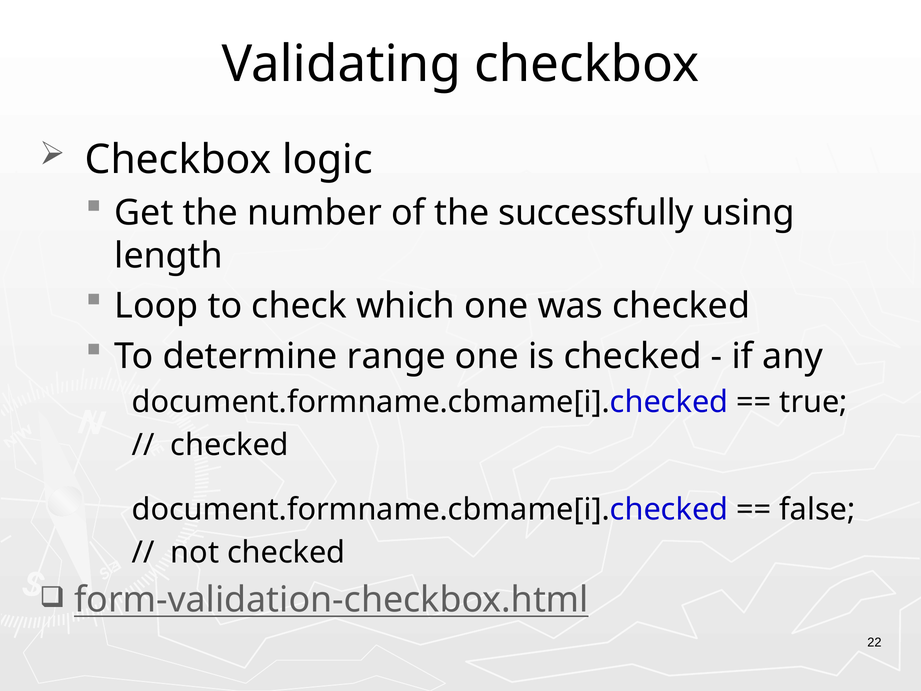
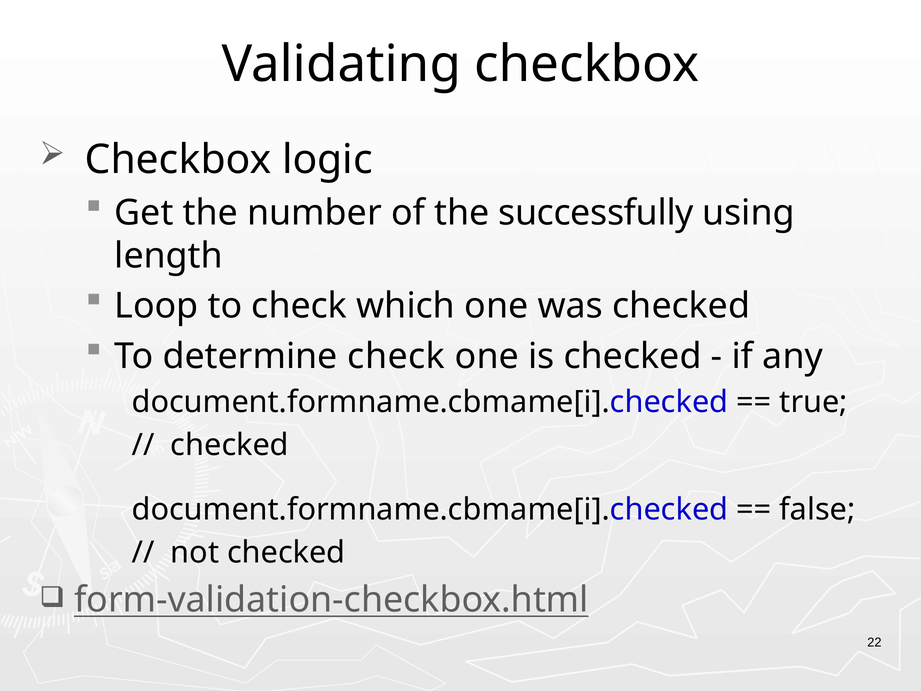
determine range: range -> check (396, 356)
